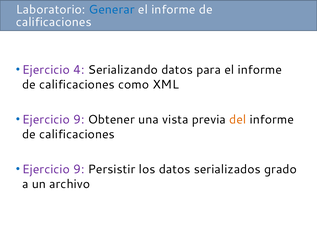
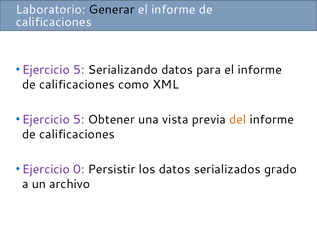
Generar colour: blue -> black (112, 10)
4: 4 -> 5 (79, 70)
9: 9 -> 5 (79, 119)
9: 9 -> 0 (79, 169)
